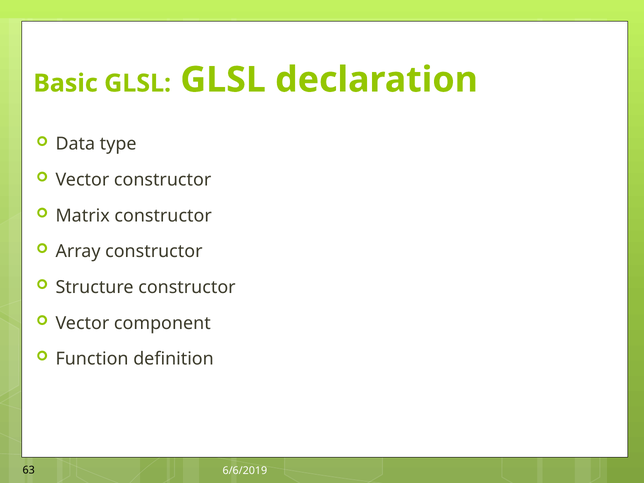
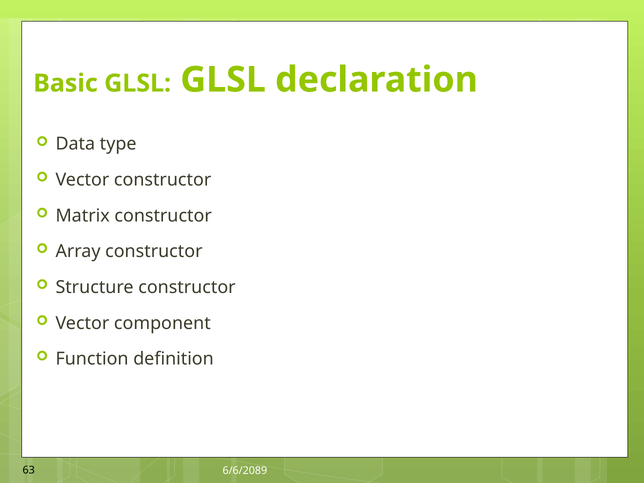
6/6/2019: 6/6/2019 -> 6/6/2089 (245, 471)
